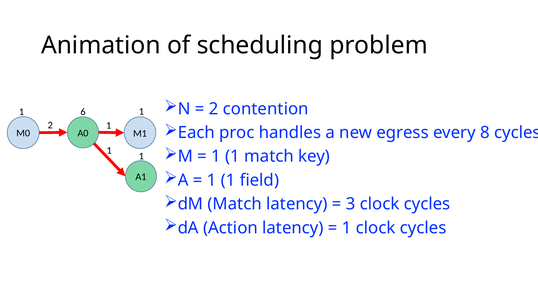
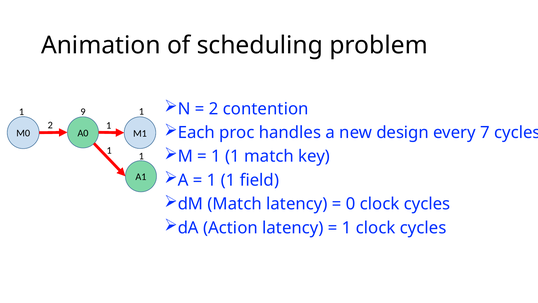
6: 6 -> 9 (83, 112)
egress: egress -> design (403, 132)
8: 8 -> 7 (485, 132)
3: 3 -> 0 (351, 204)
